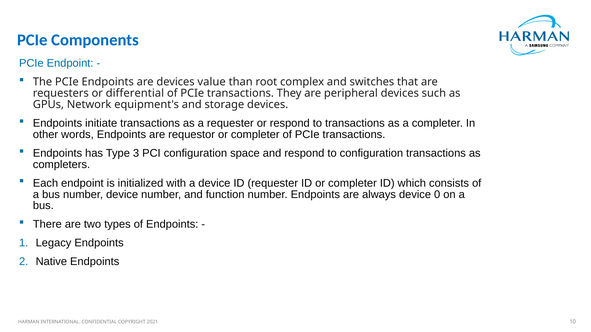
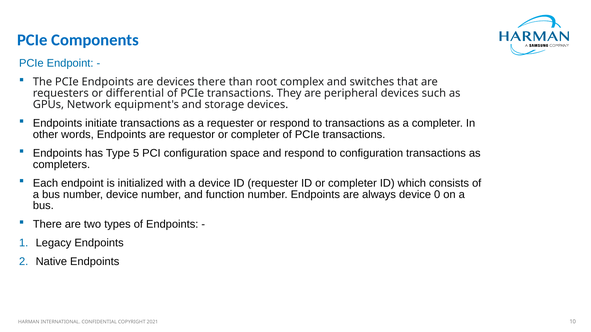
devices value: value -> there (212, 82)
3: 3 -> 5 (136, 153)
